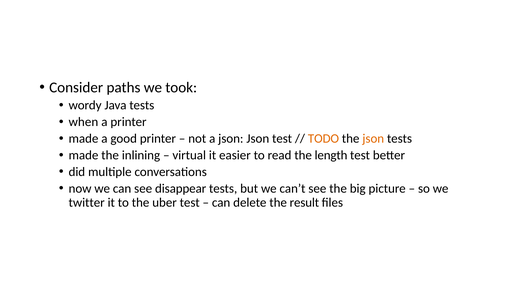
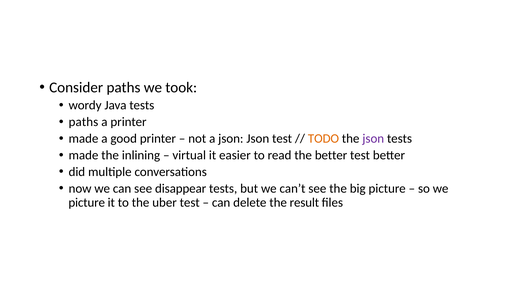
when: when -> paths (83, 122)
json colour: orange -> purple (373, 139)
the length: length -> better (331, 155)
twitter: twitter -> picture (87, 203)
